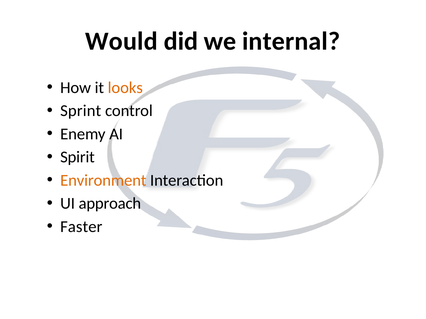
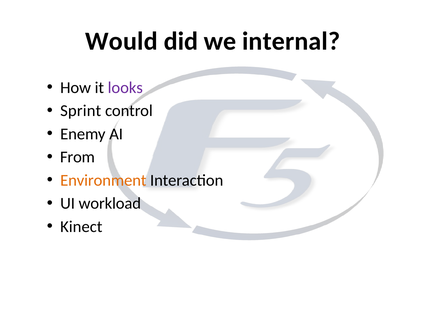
looks colour: orange -> purple (125, 88)
Spirit: Spirit -> From (77, 157)
approach: approach -> workload (110, 204)
Faster: Faster -> Kinect (81, 227)
